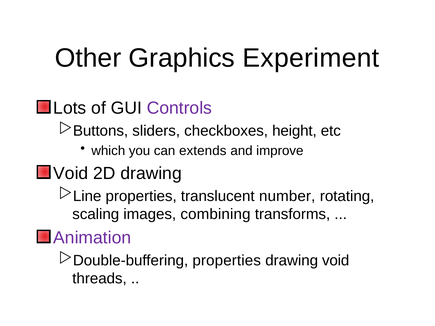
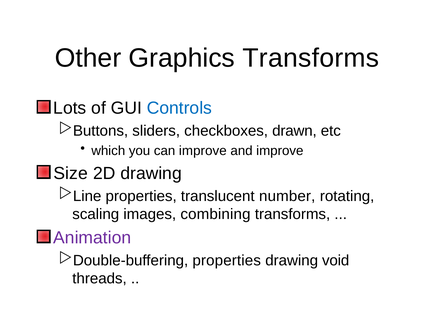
Graphics Experiment: Experiment -> Transforms (311, 58)
Controls colour: purple -> blue (179, 108)
height: height -> drawn (294, 131)
can extends: extends -> improve (203, 151)
Void: Void -> Size (71, 173)
